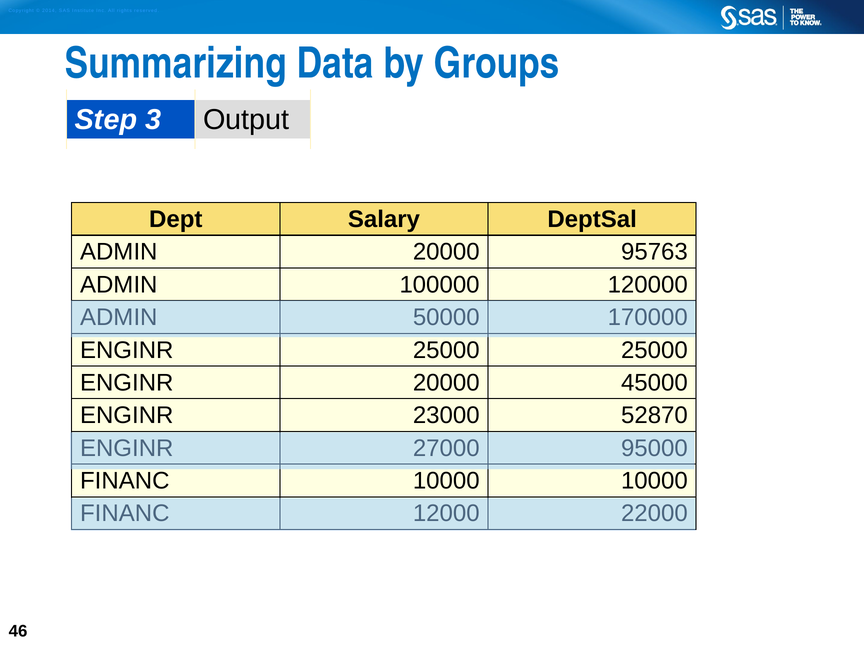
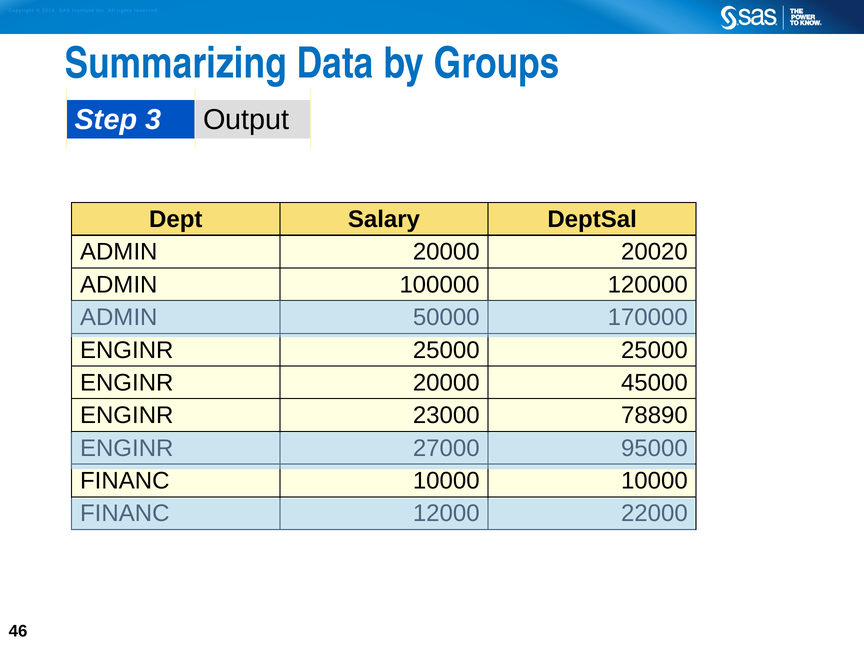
95763: 95763 -> 20020 (654, 252)
52870: 52870 -> 78890 (654, 415)
